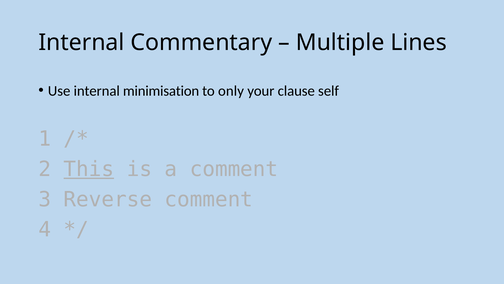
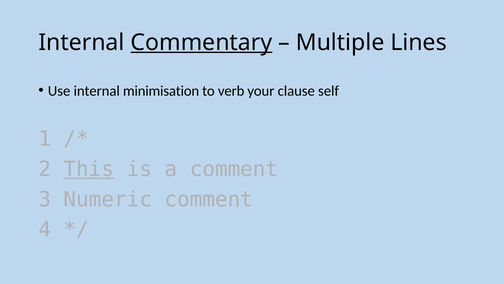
Commentary underline: none -> present (201, 42)
only: only -> verb (231, 91)
Reverse: Reverse -> Numeric (108, 199)
